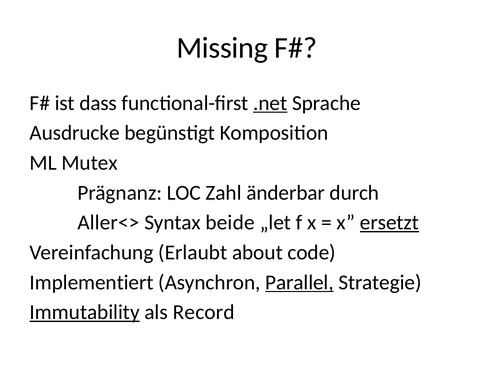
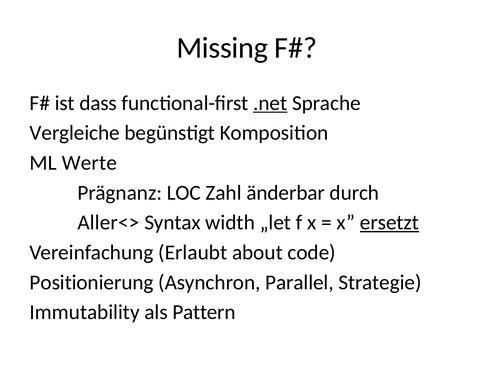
Ausdrucke: Ausdrucke -> Vergleiche (75, 133)
Mutex: Mutex -> Werte (89, 163)
beide: beide -> width (230, 223)
Implementiert: Implementiert -> Positionierung (92, 283)
Parallel underline: present -> none (299, 283)
Immutability underline: present -> none (85, 313)
Record: Record -> Pattern (204, 313)
